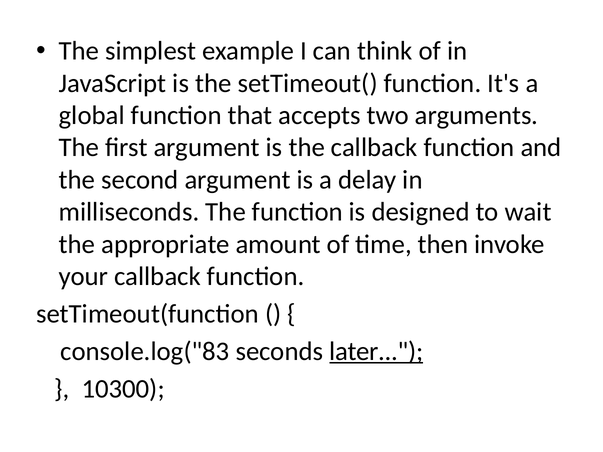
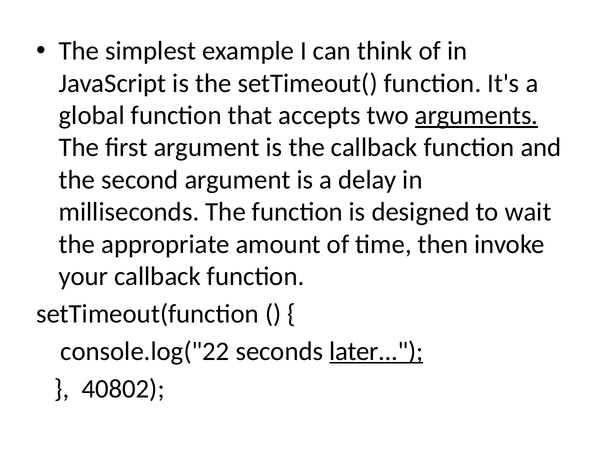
arguments underline: none -> present (477, 116)
console.log("83: console.log("83 -> console.log("22 (145, 352)
10300: 10300 -> 40802 (123, 389)
